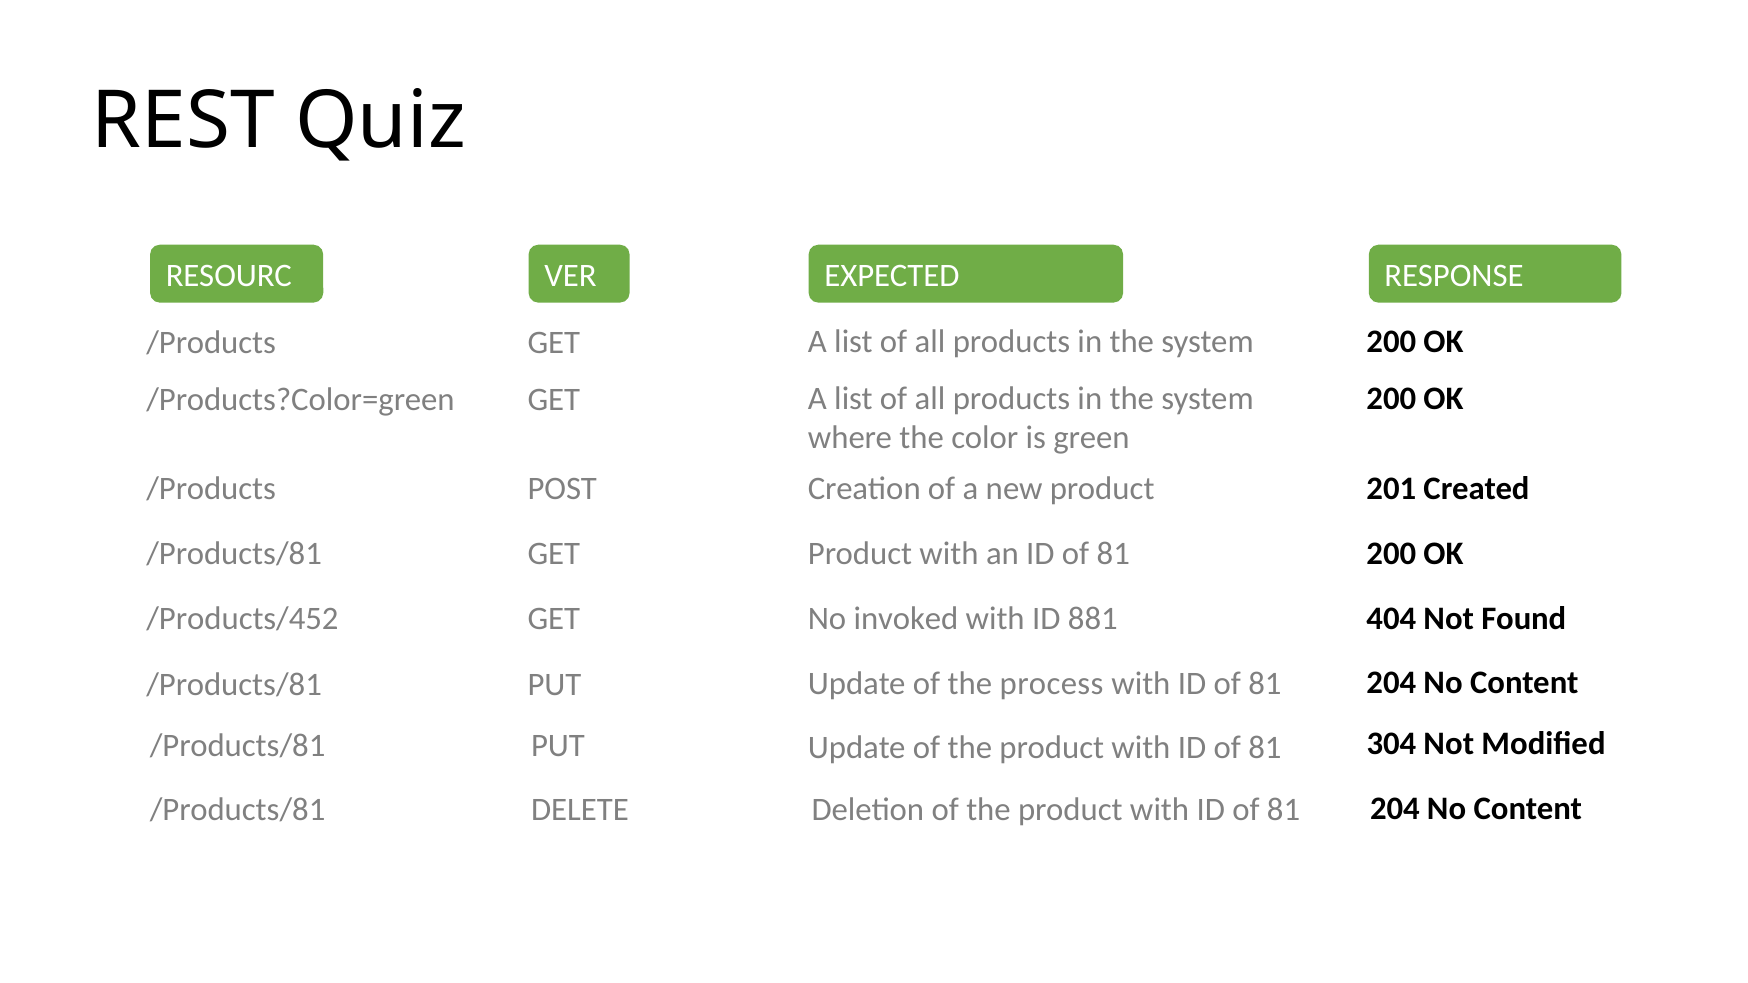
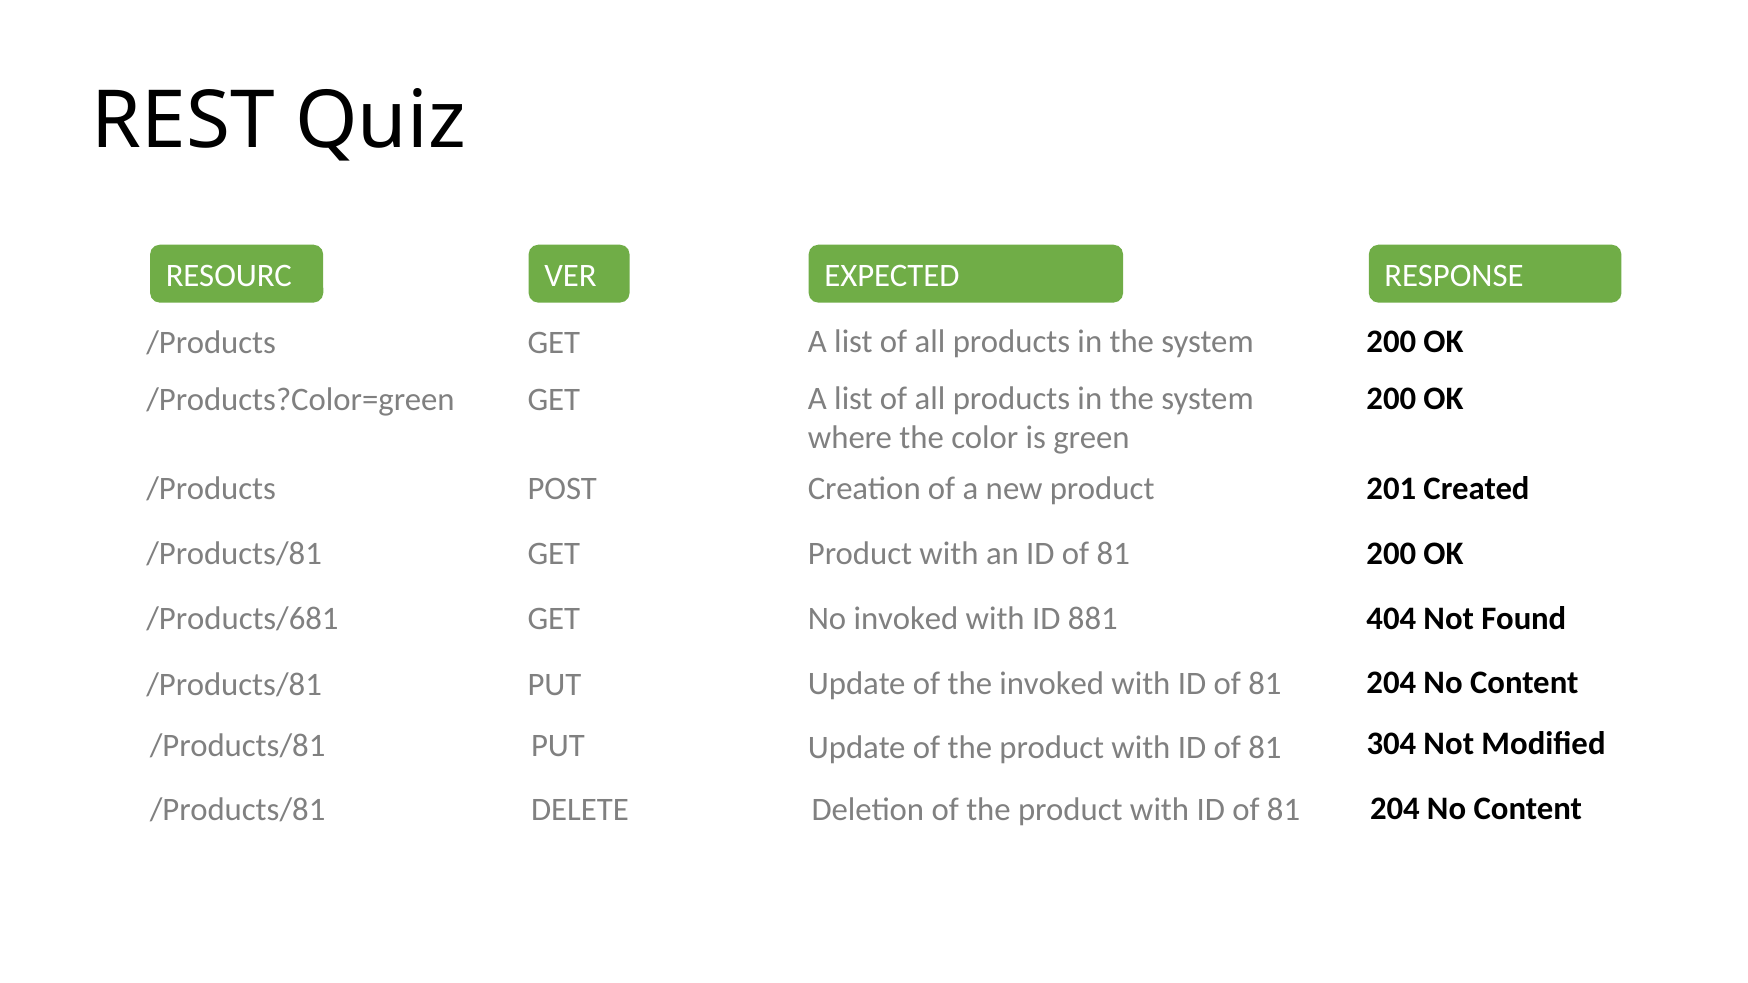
/Products/452: /Products/452 -> /Products/681 (242, 619)
the process: process -> invoked (1052, 684)
